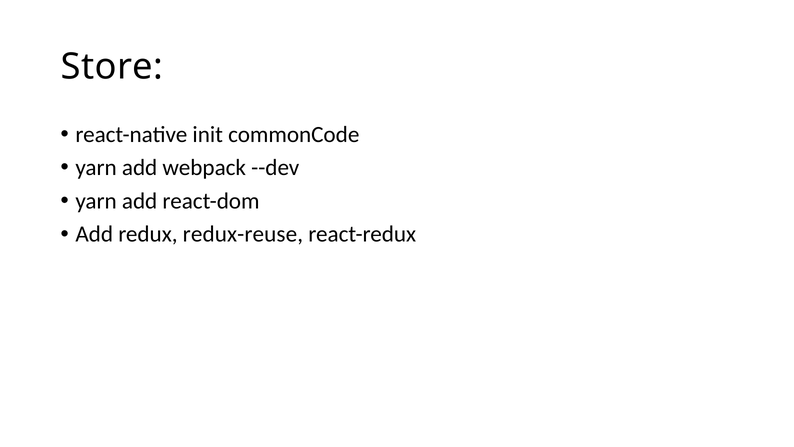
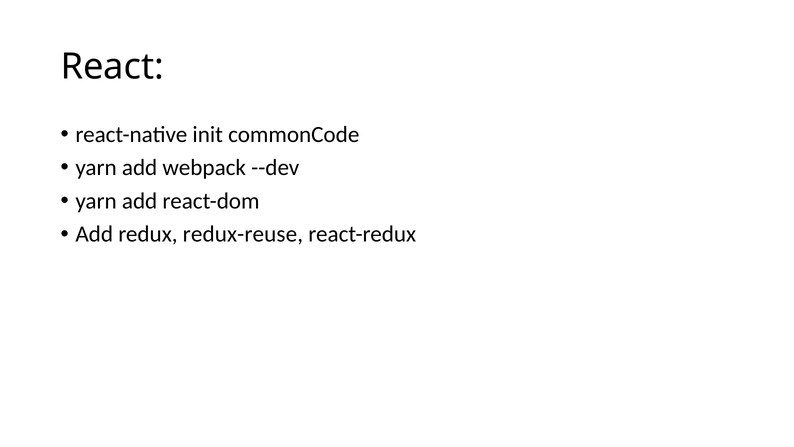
Store: Store -> React (112, 67)
